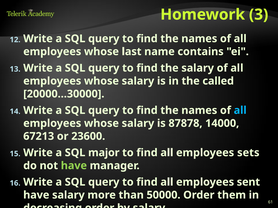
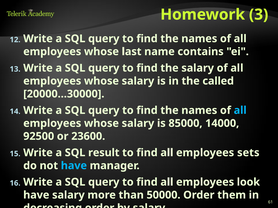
87878: 87878 -> 85000 (185, 124)
67213: 67213 -> 92500 (39, 137)
major: major -> result (104, 153)
have colour: light green -> light blue (74, 166)
sent: sent -> look (248, 182)
